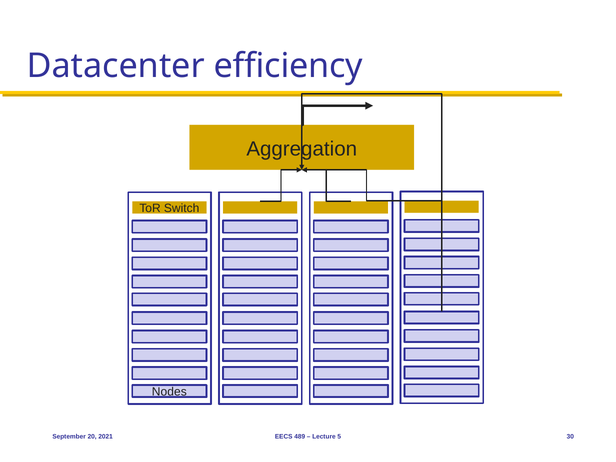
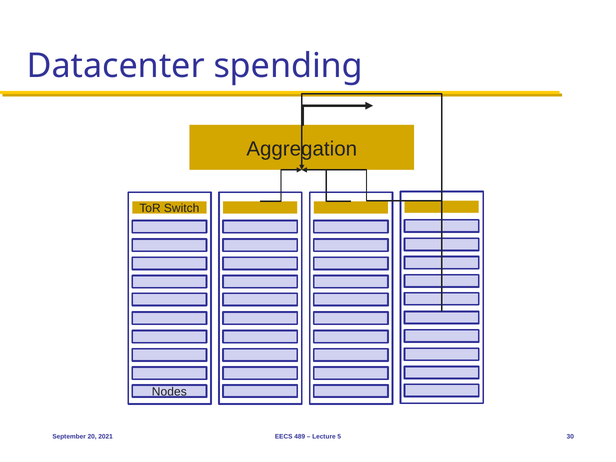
efficiency: efficiency -> spending (288, 66)
